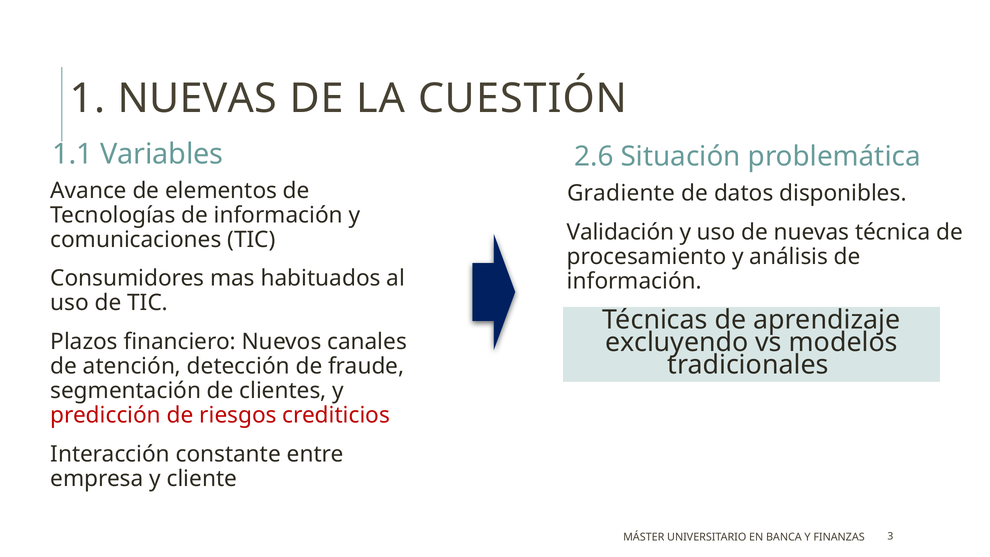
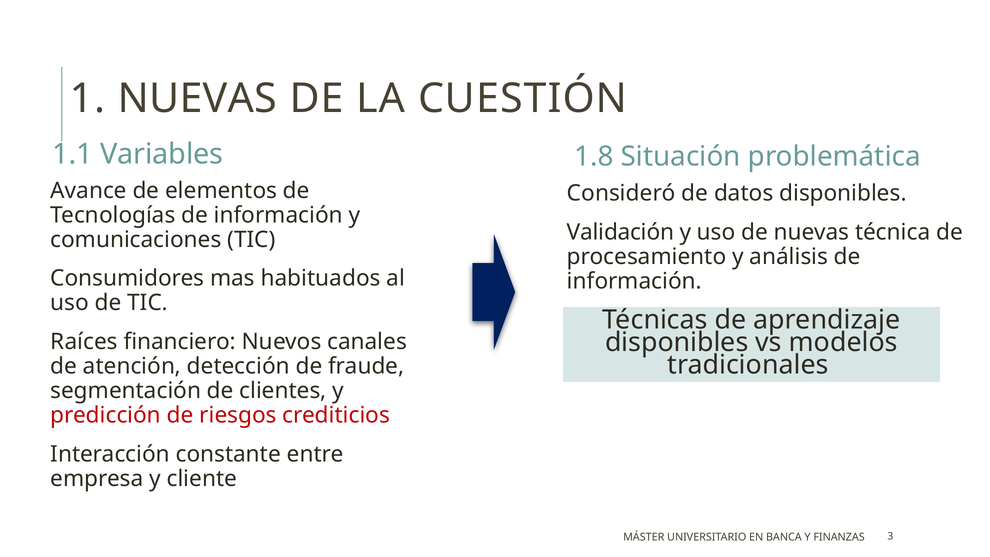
2.6: 2.6 -> 1.8 (594, 157)
Gradiente: Gradiente -> Consideró (621, 193)
excluyendo: excluyendo -> disponibles (677, 342)
Plazos: Plazos -> Raíces (84, 342)
